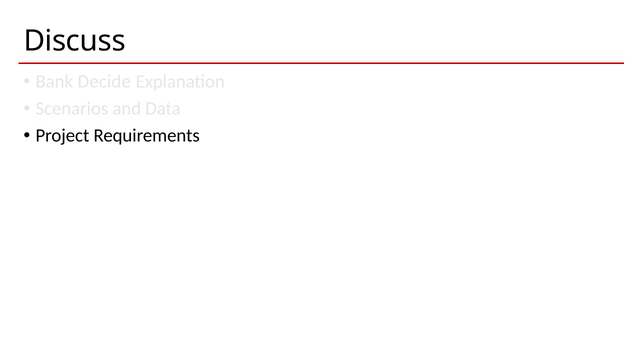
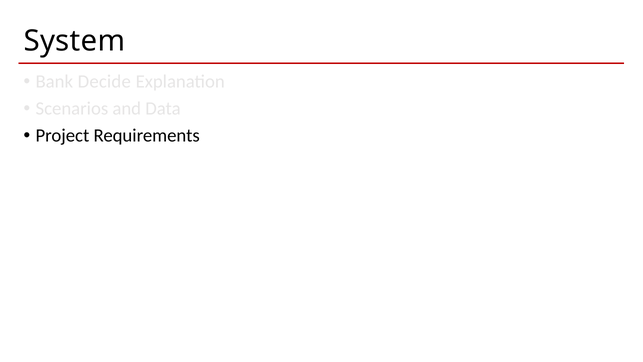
Discuss: Discuss -> System (74, 41)
